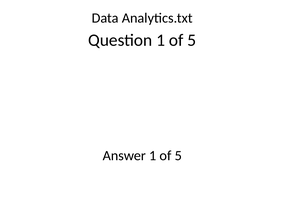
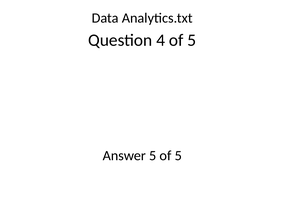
Question 1: 1 -> 4 (161, 40)
Answer 1: 1 -> 5 (153, 156)
